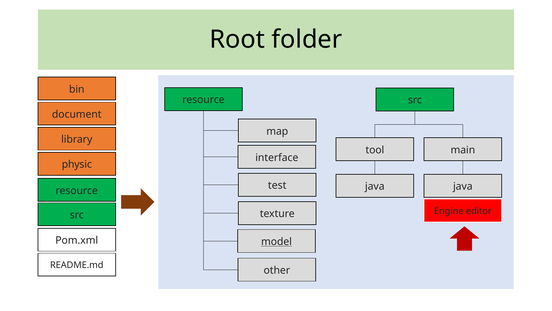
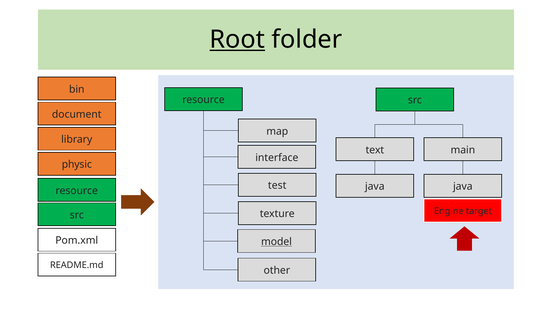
Root underline: none -> present (237, 39)
tool: tool -> text (375, 150)
editor: editor -> target (479, 211)
